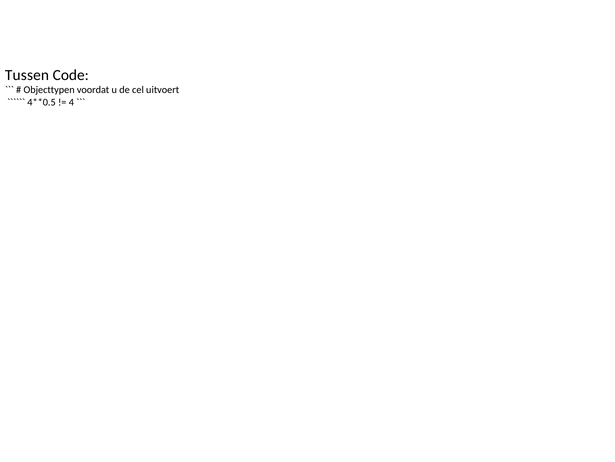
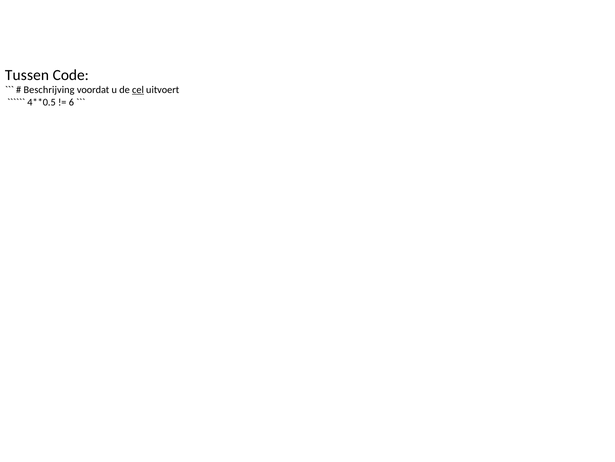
Objecttypen: Objecttypen -> Beschrijving (49, 90)
cel underline: none -> present (138, 90)
4: 4 -> 6 (71, 102)
